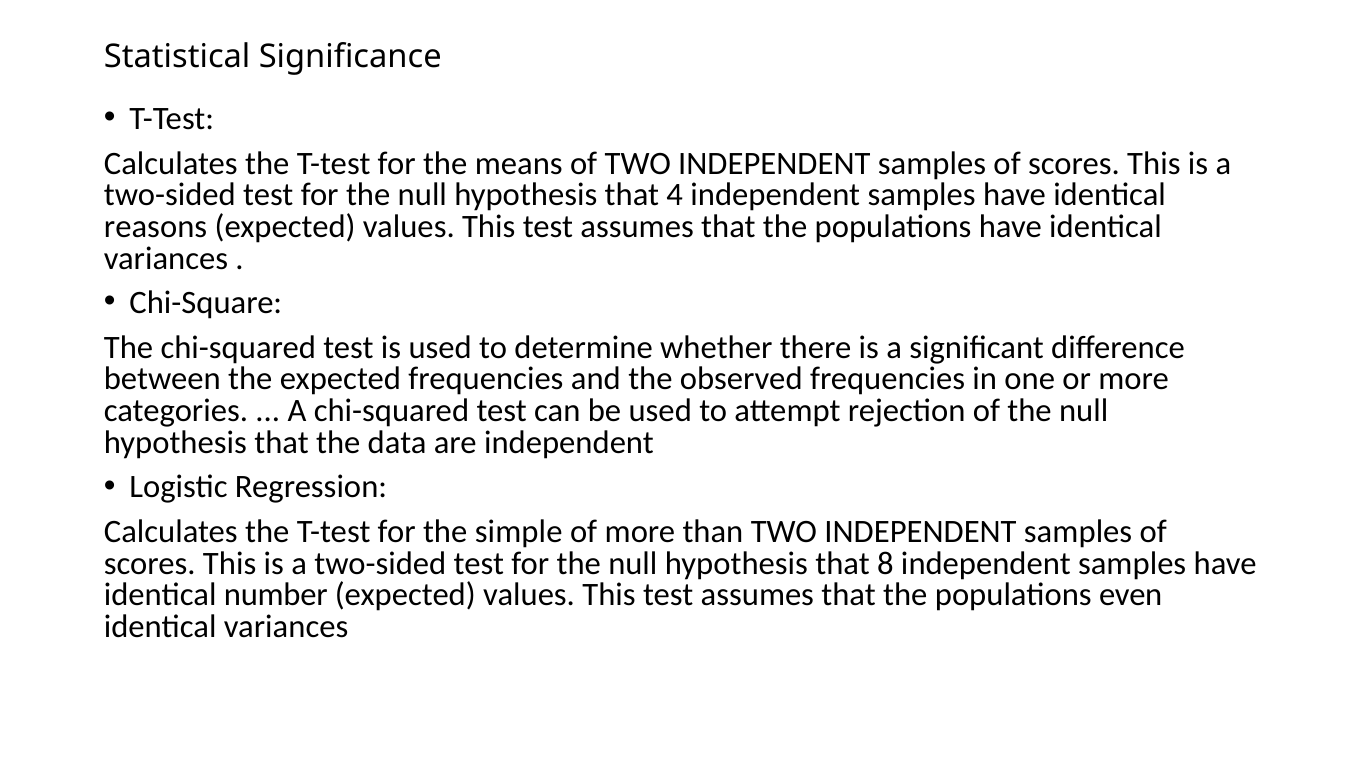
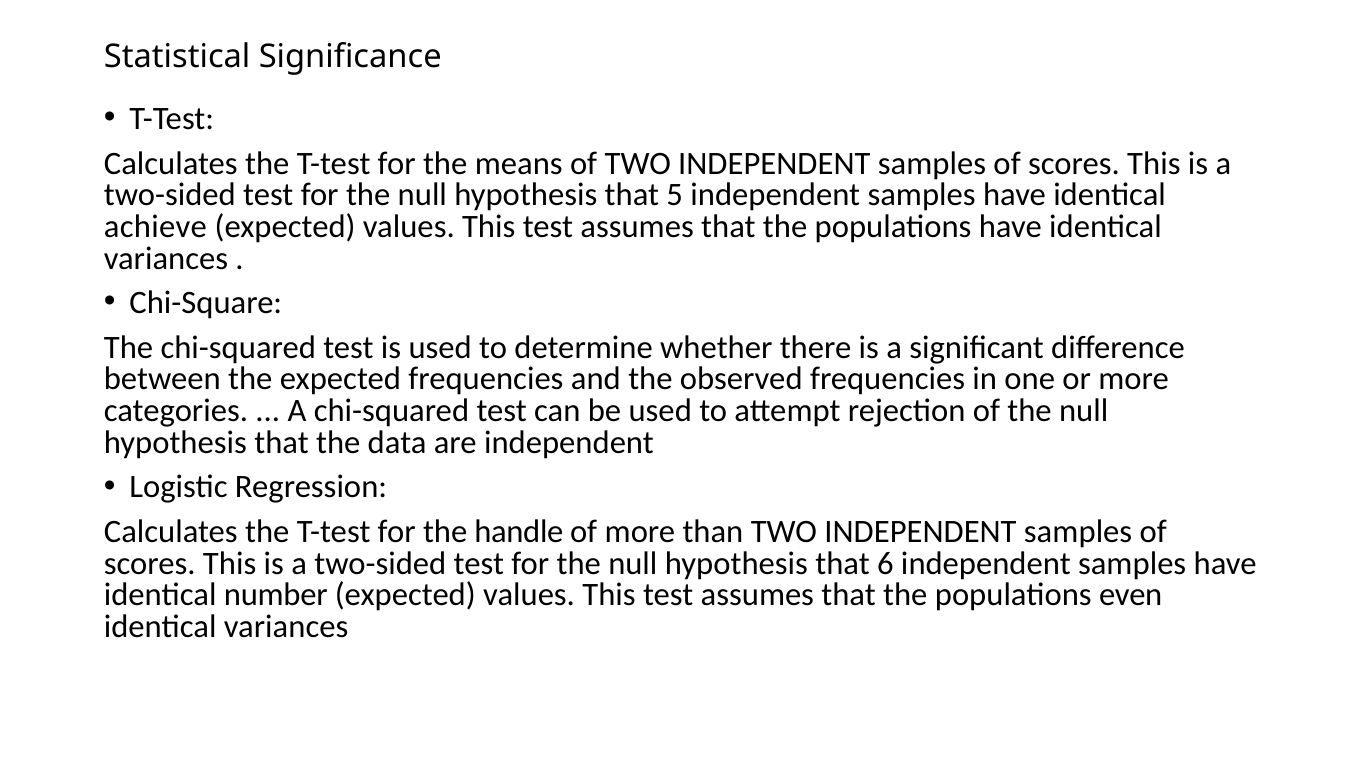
4: 4 -> 5 (675, 195)
reasons: reasons -> achieve (155, 227)
simple: simple -> handle (519, 531)
8: 8 -> 6 (885, 563)
